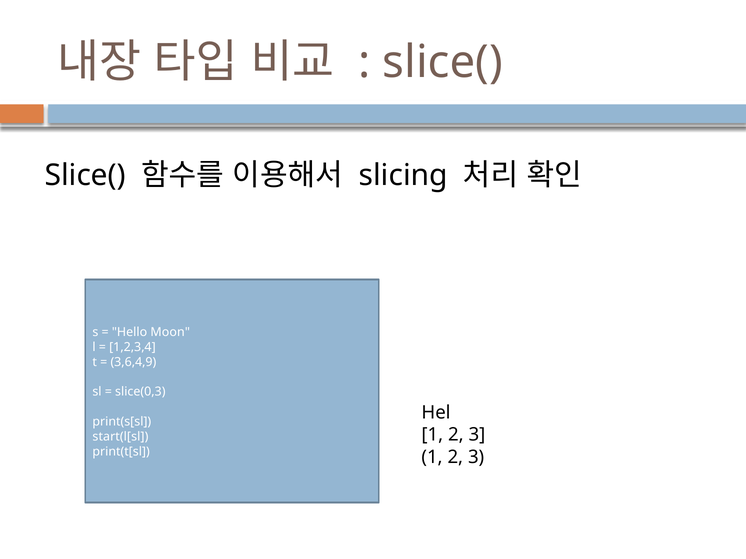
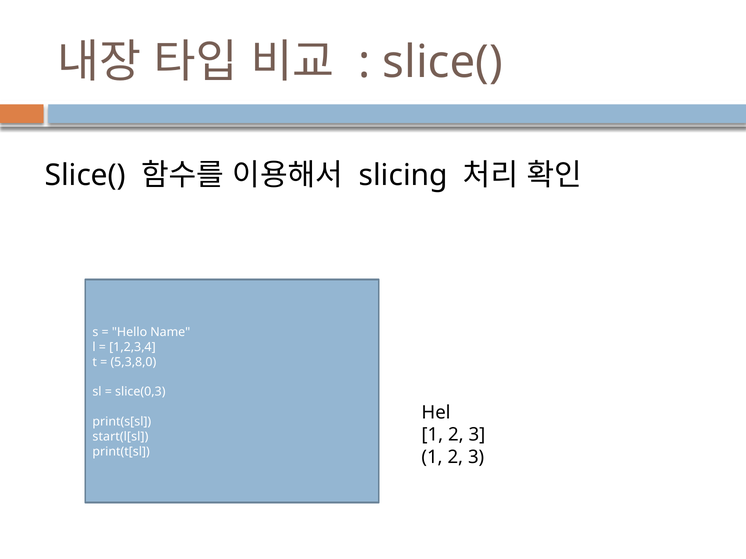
Moon: Moon -> Name (170, 333)
3,6,4,9: 3,6,4,9 -> 5,3,8,0 (133, 362)
